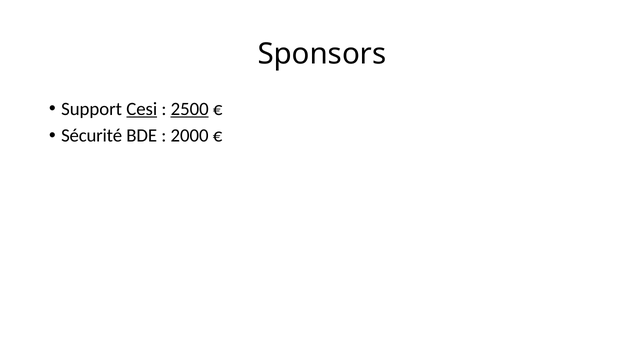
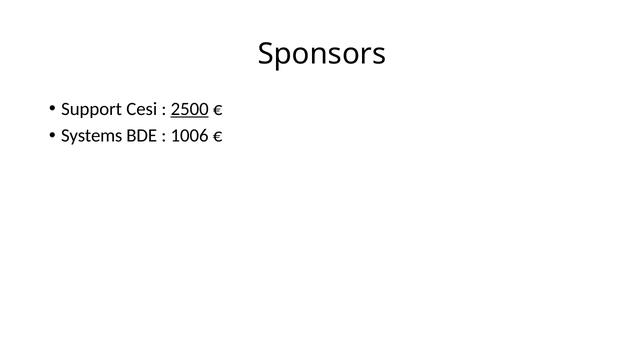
Cesi underline: present -> none (142, 109)
Sécurité: Sécurité -> Systems (92, 136)
2000: 2000 -> 1006 (190, 136)
